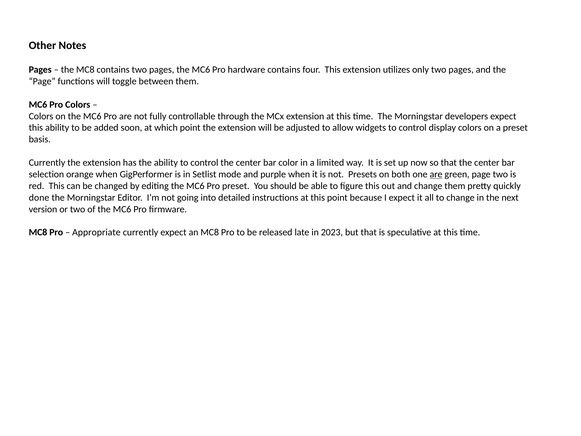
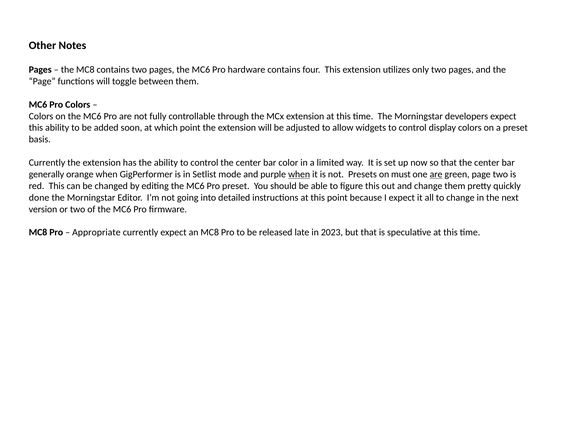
selection: selection -> generally (46, 174)
when underline: none -> present (299, 174)
both: both -> must (401, 174)
